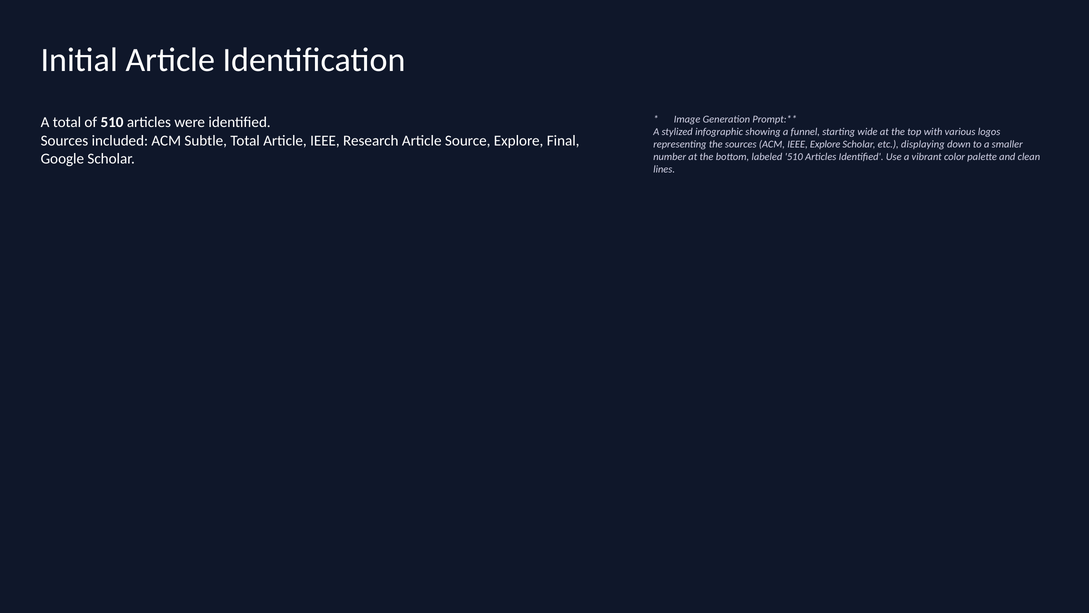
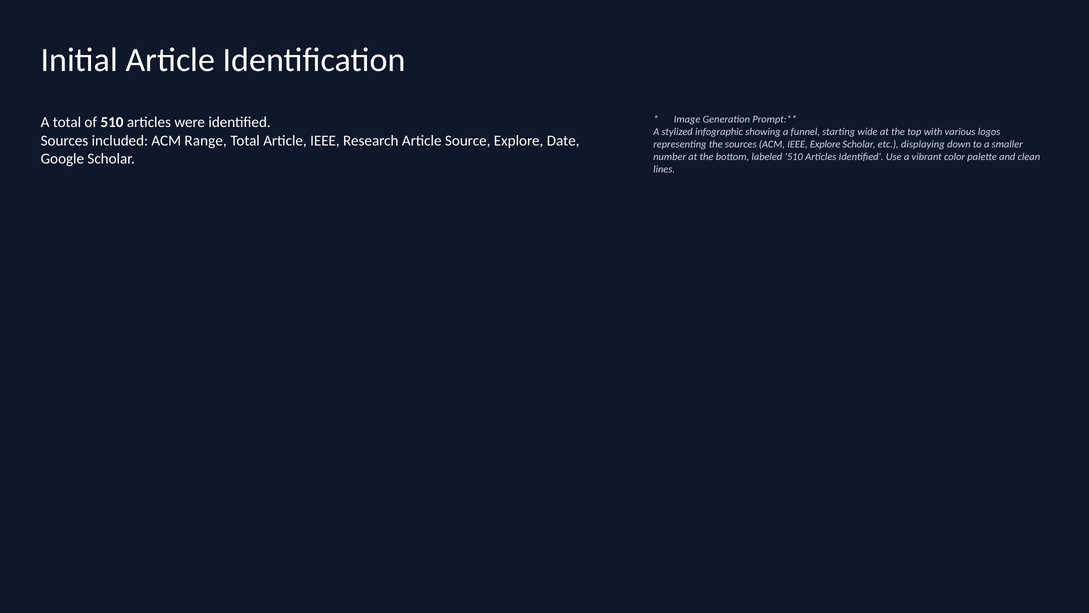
Subtle: Subtle -> Range (206, 141)
Final: Final -> Date (563, 141)
